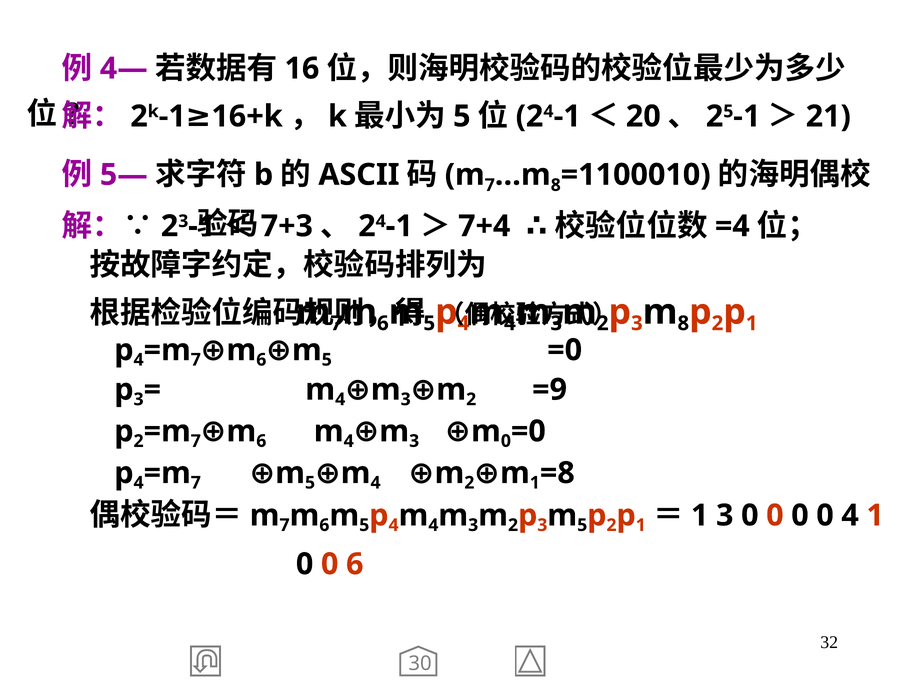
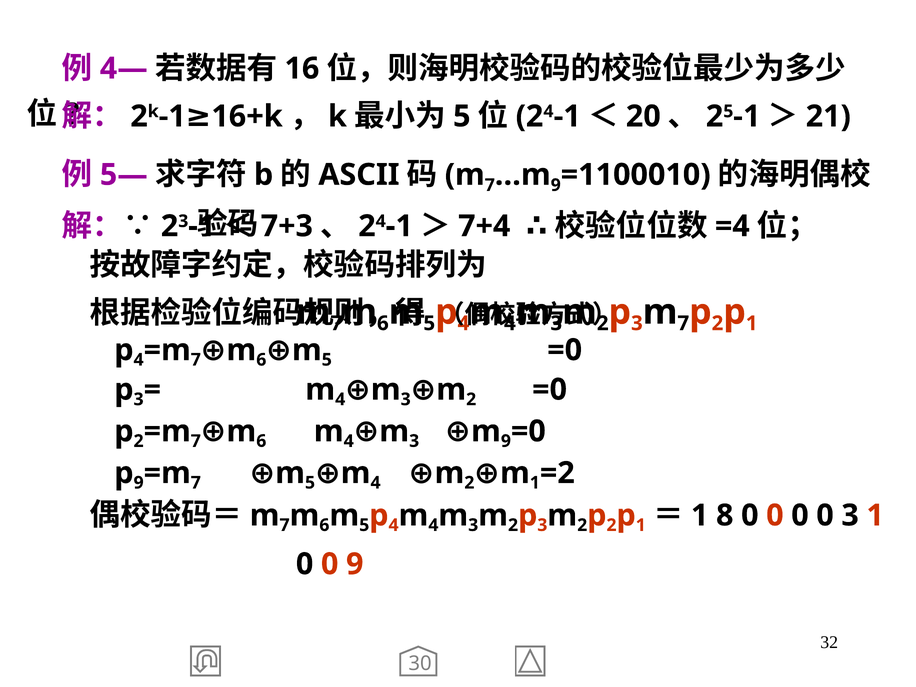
8: 8 -> 9 (556, 185)
8: 8 -> 7 (683, 323)
=9: =9 -> =0 (550, 390)
0: 0 -> 9 (506, 441)
4: 4 -> 9 (139, 483)
=8: =8 -> =2 (557, 473)
5: 5 -> 2 (582, 525)
1 3: 3 -> 8 (725, 515)
0 4: 4 -> 3 (850, 515)
0 6: 6 -> 9 (355, 564)
